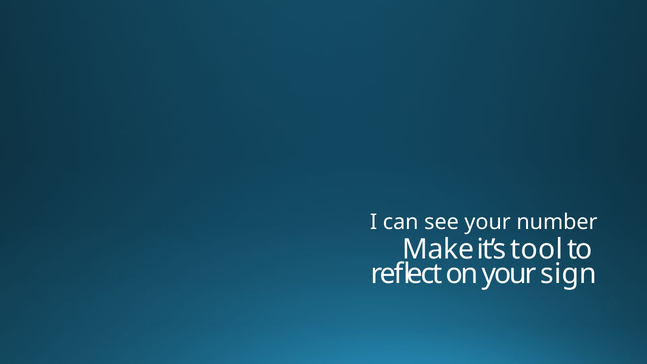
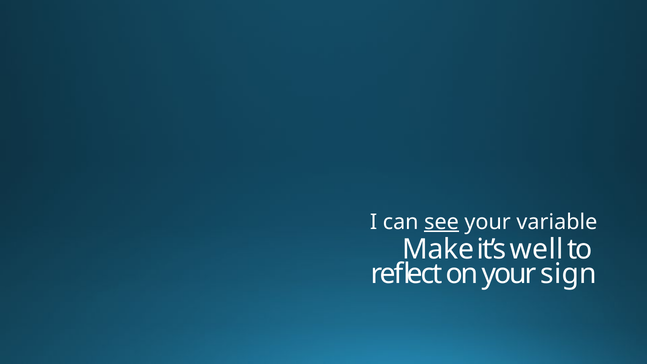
see underline: none -> present (442, 222)
number: number -> variable (557, 222)
tool: tool -> well (537, 250)
